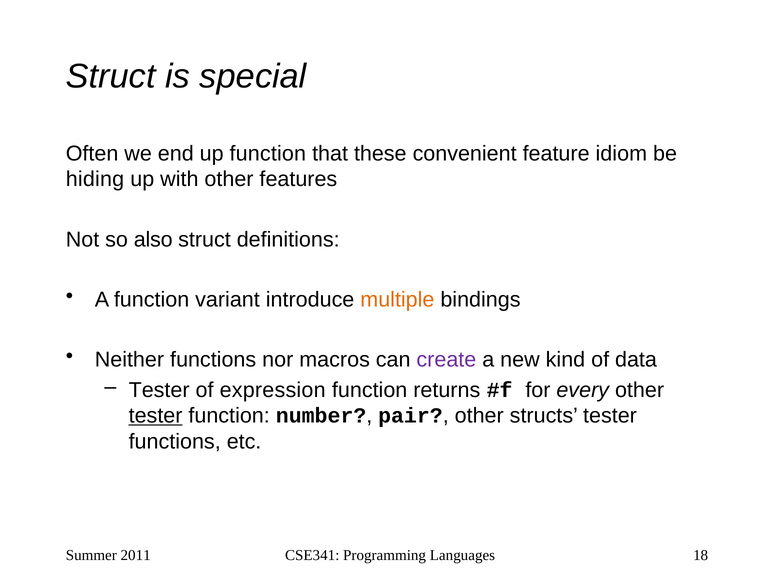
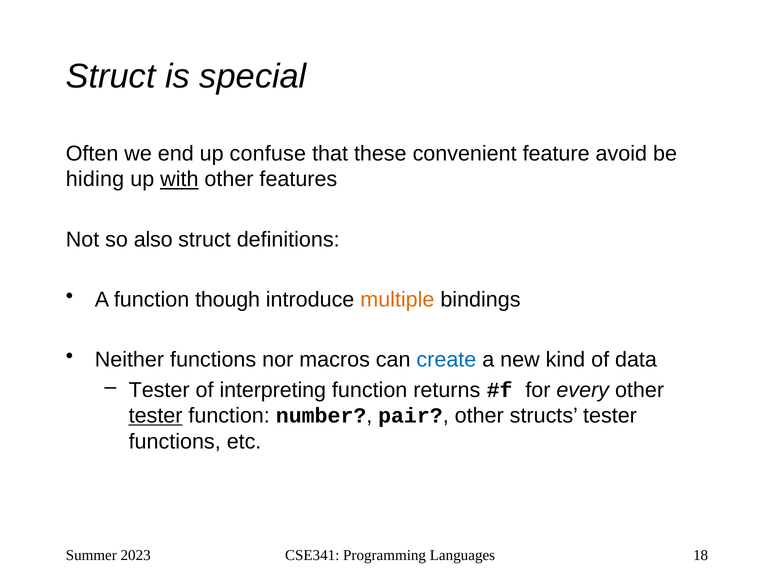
up function: function -> confuse (268, 154)
idiom: idiom -> avoid (621, 154)
with underline: none -> present (179, 180)
variant: variant -> though (228, 300)
create colour: purple -> blue (446, 360)
expression: expression -> interpreting (273, 390)
2011: 2011 -> 2023 (136, 556)
